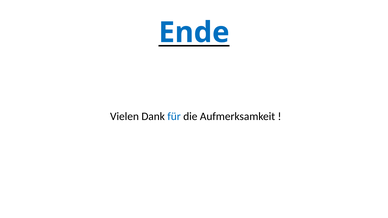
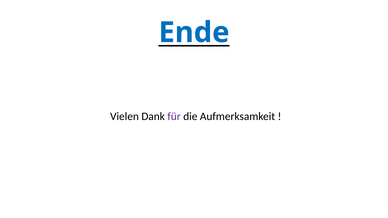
für colour: blue -> purple (174, 117)
